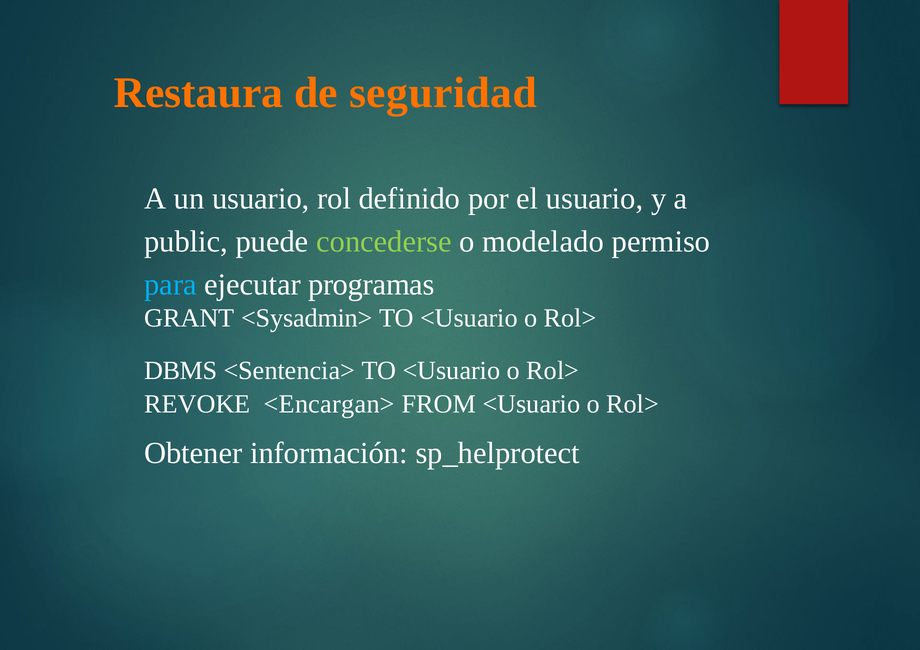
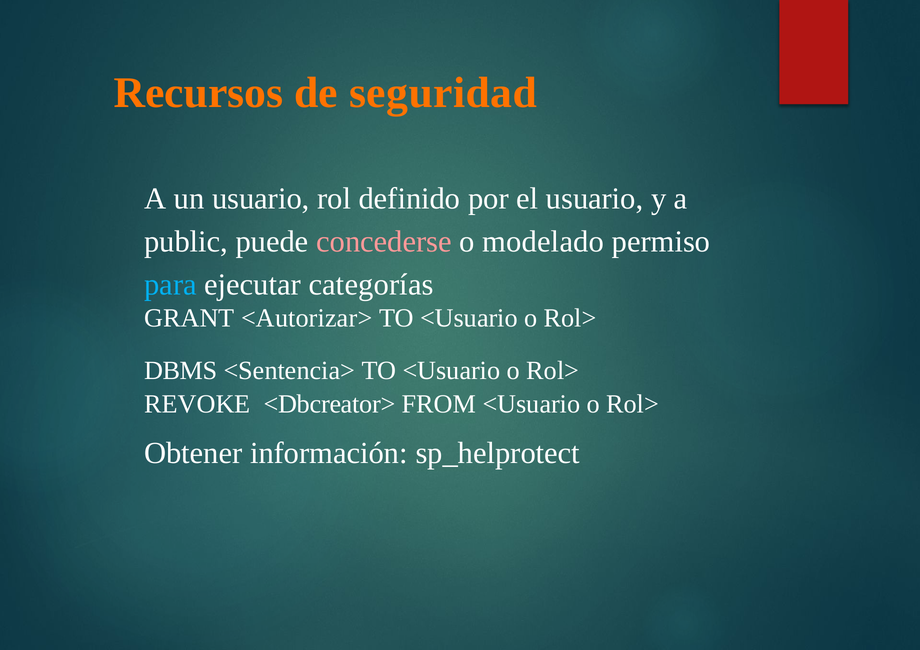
Restaura: Restaura -> Recursos (198, 93)
concederse colour: light green -> pink (384, 242)
programas: programas -> categorías (371, 285)
<Sysadmin>: <Sysadmin> -> <Autorizar> (307, 318)
<Encargan>: <Encargan> -> <Dbcreator> (330, 404)
